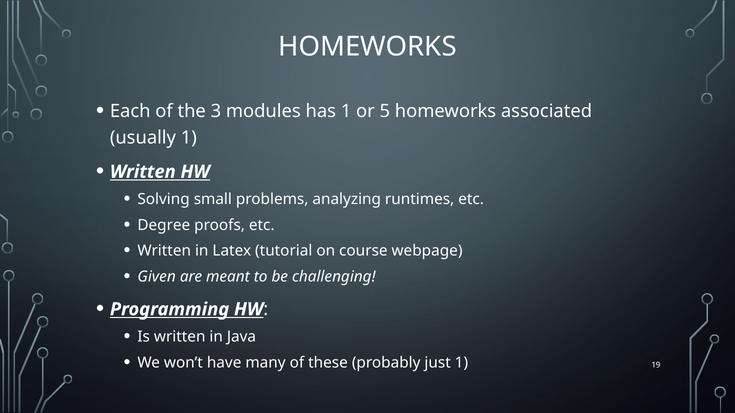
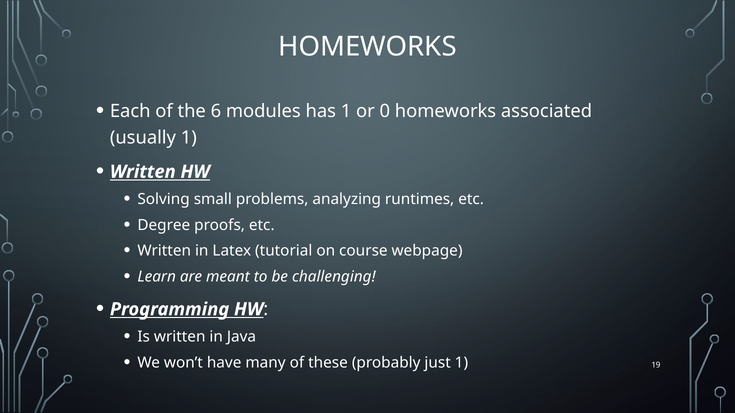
3: 3 -> 6 (216, 111)
5: 5 -> 0 (385, 111)
Given: Given -> Learn (157, 277)
